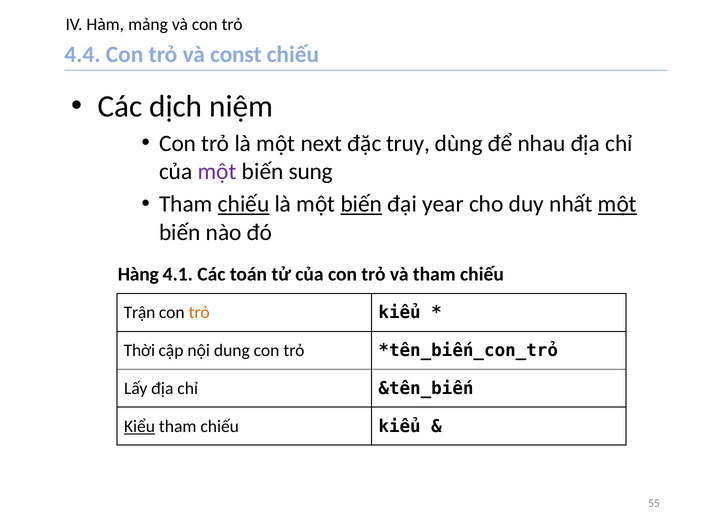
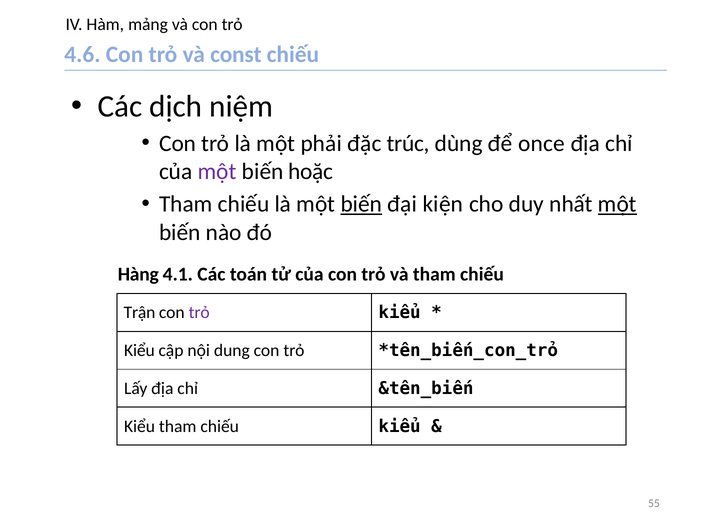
4.4: 4.4 -> 4.6 (82, 54)
next: next -> phải (321, 143)
truy: truy -> trúc (408, 143)
nhau: nhau -> once (541, 143)
sung: sung -> hoặc (311, 171)
chiếu underline: present -> none (244, 204)
year: year -> kiện (443, 204)
trỏ colour: orange -> purple (199, 312)
Thời: Thời -> Kiểu (139, 350)
Kiểu underline: present -> none (139, 426)
